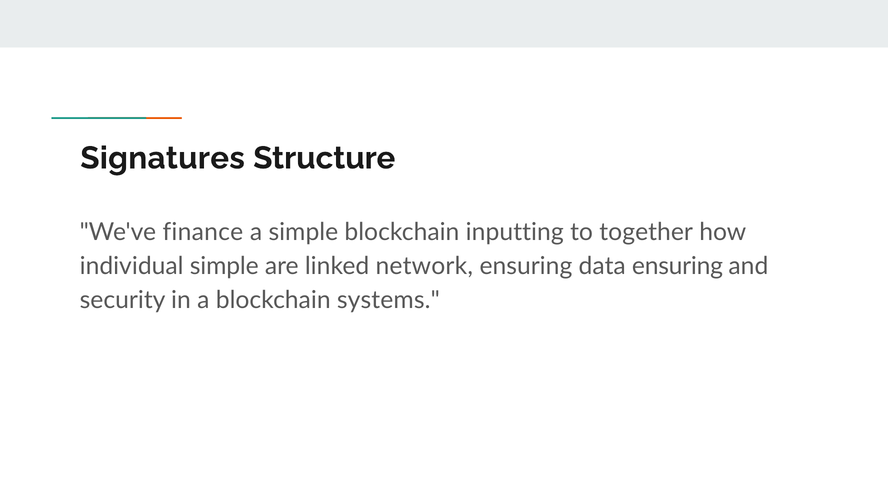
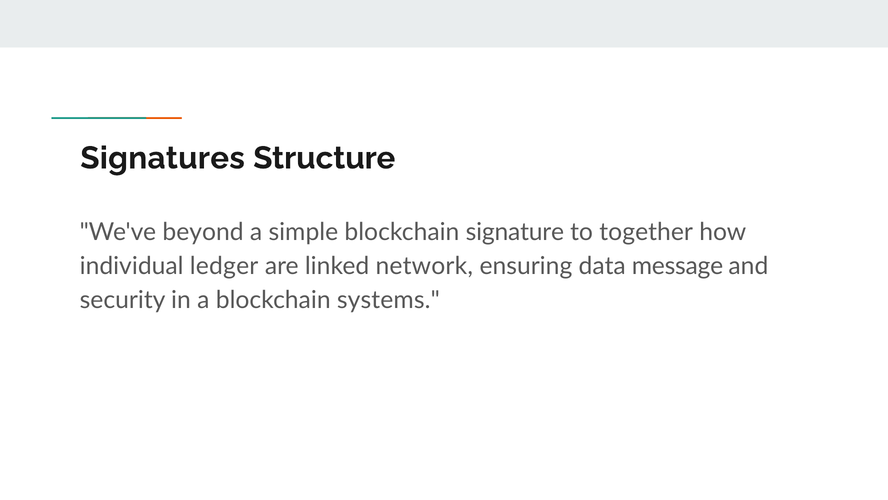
finance: finance -> beyond (203, 232)
inputting: inputting -> signature (515, 232)
individual simple: simple -> ledger (224, 266)
data ensuring: ensuring -> message (678, 266)
